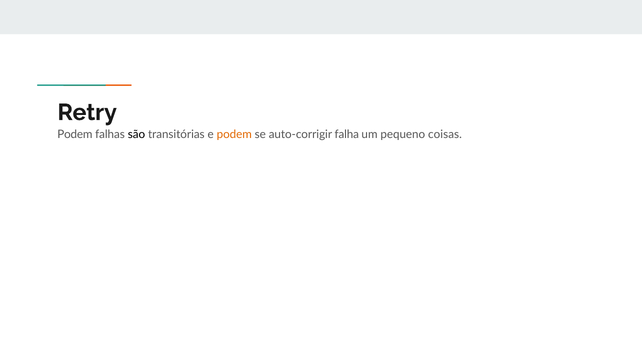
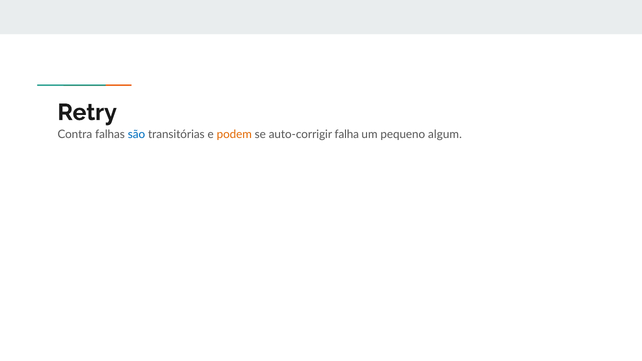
Podem: Podem -> Contra (75, 135)
são colour: black -> blue (136, 135)
coisas: coisas -> algum (445, 135)
